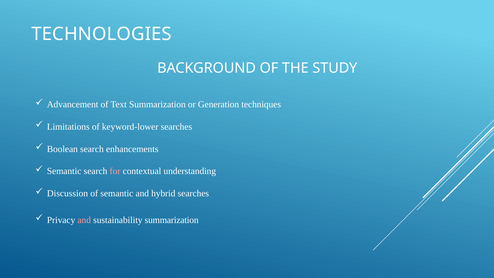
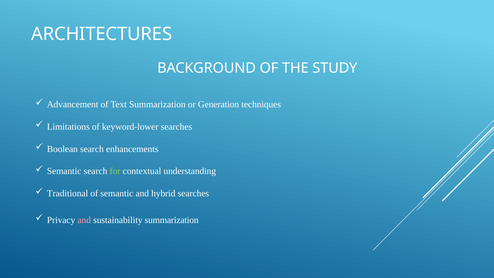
TECHNOLOGIES: TECHNOLOGIES -> ARCHITECTURES (102, 34)
for colour: pink -> light green (115, 171)
Discussion: Discussion -> Traditional (68, 193)
